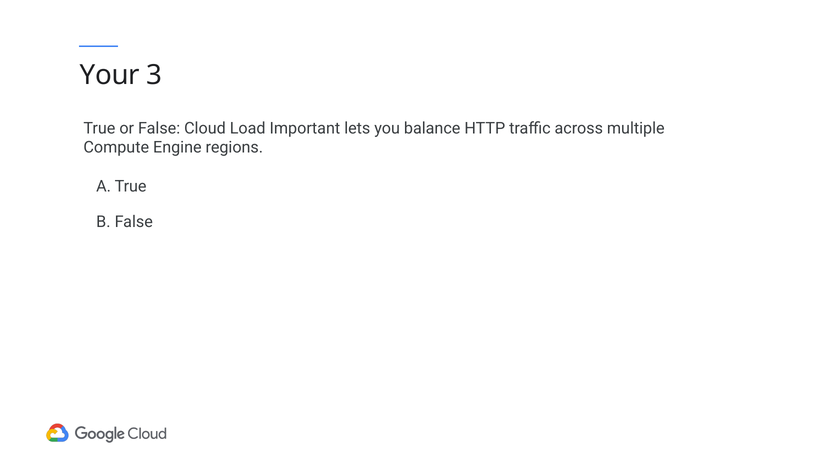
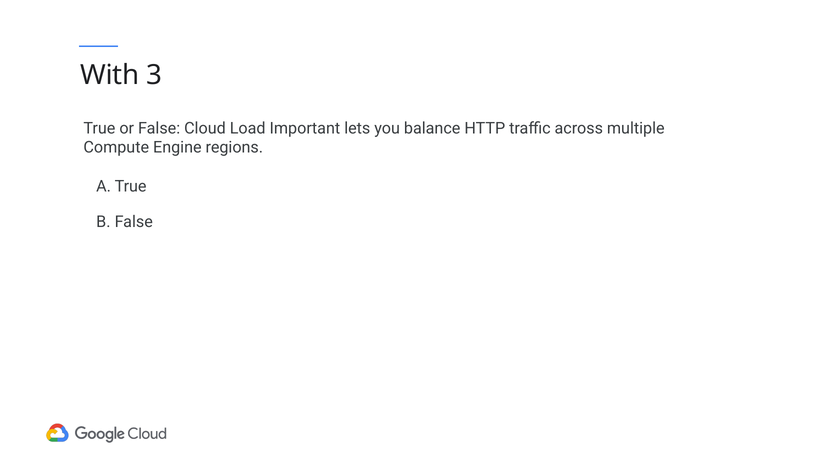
Your: Your -> With (110, 75)
